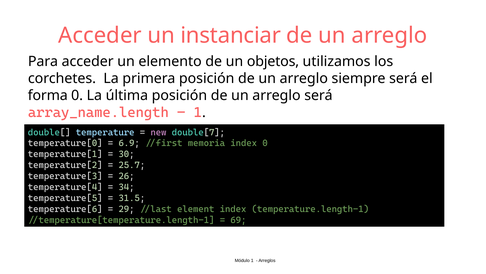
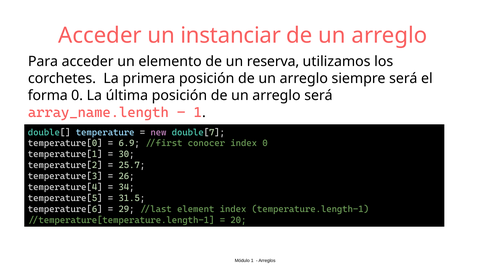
objetos: objetos -> reserva (273, 61)
memoria: memoria -> conocer (206, 143)
69: 69 -> 20 (238, 220)
